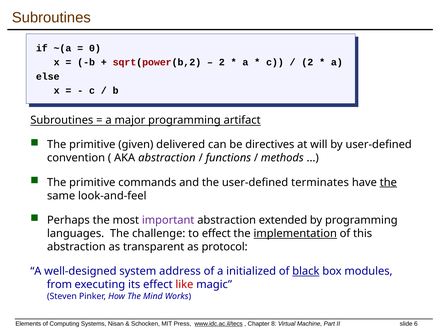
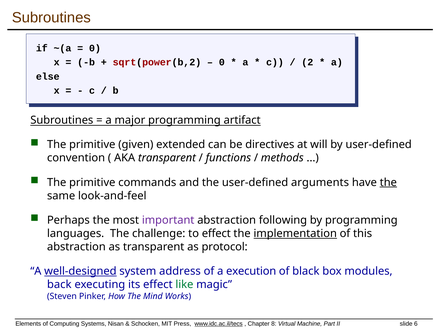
2: 2 -> 0 (222, 62)
delivered: delivered -> extended (181, 145)
AKA abstraction: abstraction -> transparent (167, 158)
terminates: terminates -> arguments (320, 182)
extended: extended -> following (283, 220)
well-designed underline: none -> present (80, 271)
initialized: initialized -> execution (251, 271)
black underline: present -> none (306, 271)
from: from -> back (59, 284)
like colour: red -> green (184, 284)
